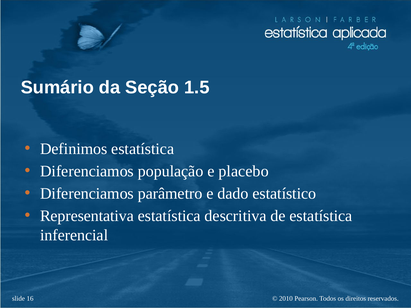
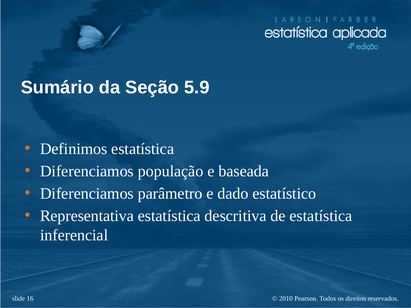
1.5: 1.5 -> 5.9 (197, 88)
placebo: placebo -> baseada (244, 171)
